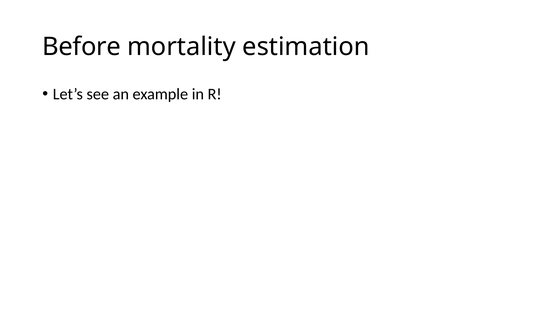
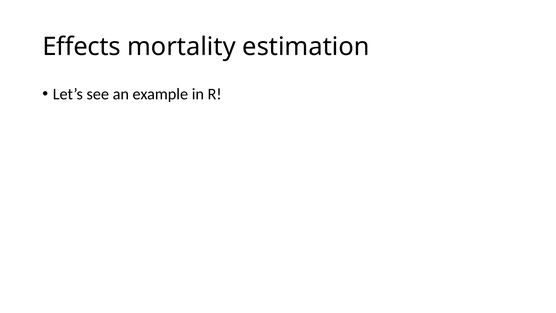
Before: Before -> Effects (82, 47)
